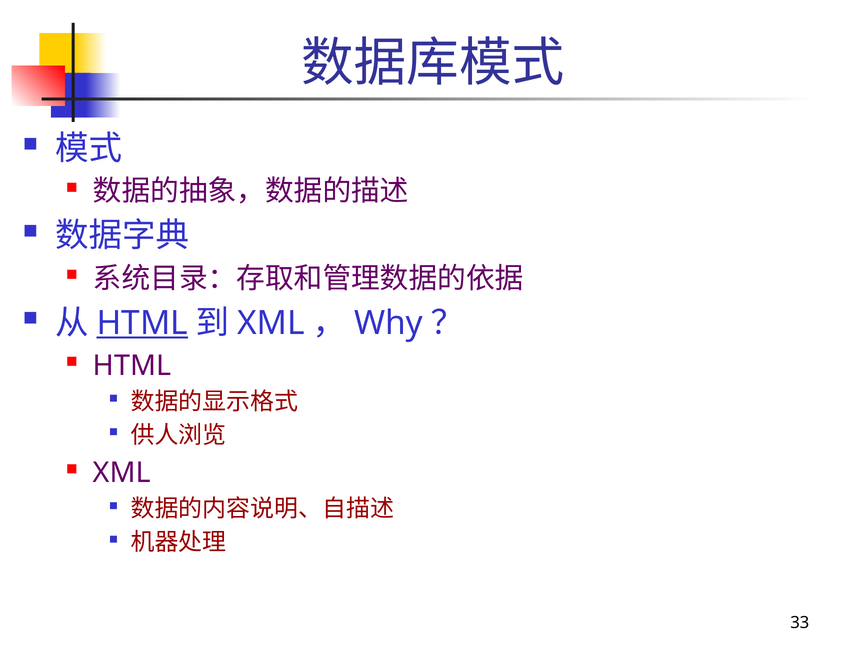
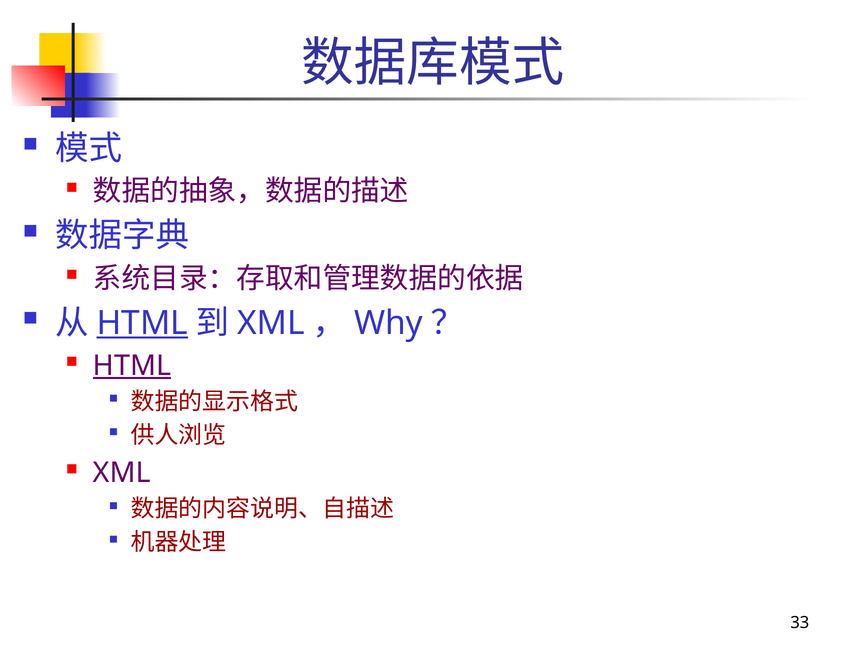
HTML underline: none -> present (132, 366)
